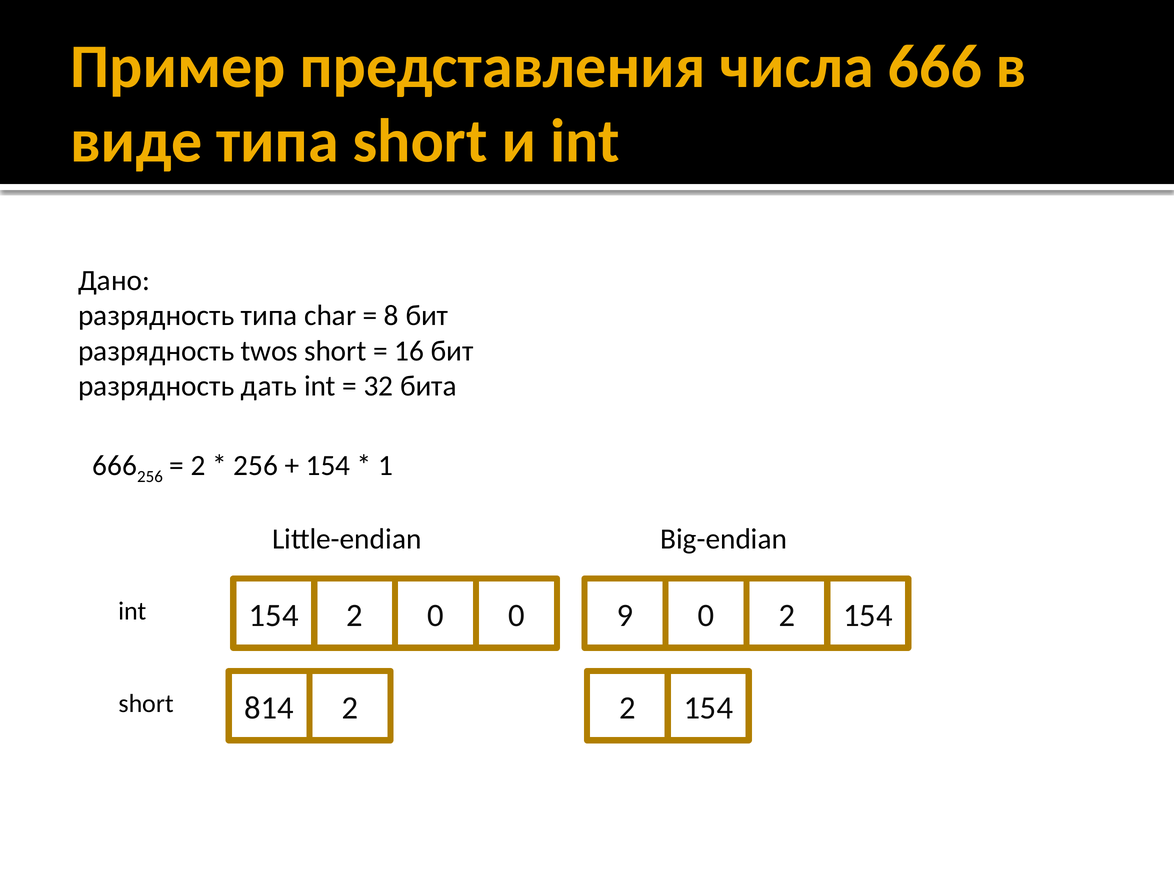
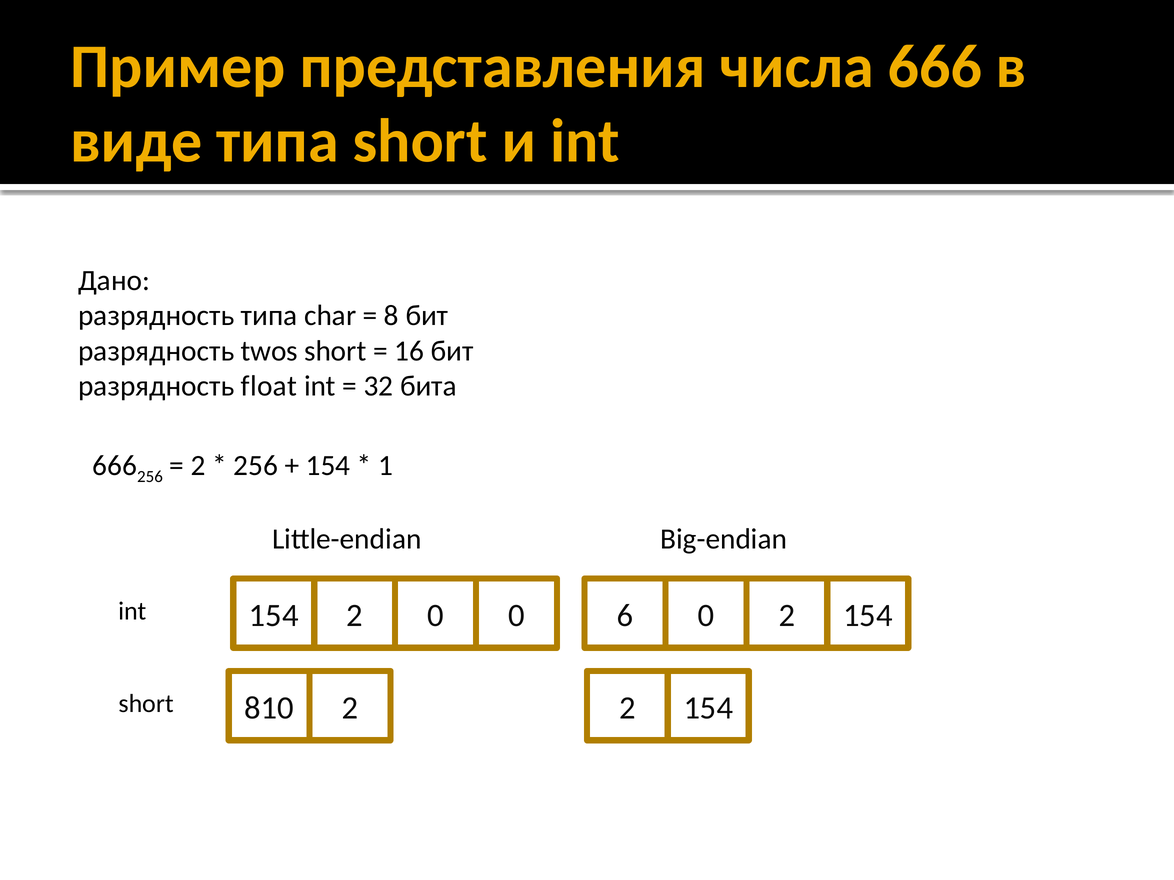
дать: дать -> float (269, 386)
9: 9 -> 6 (625, 616)
814: 814 -> 810 (269, 708)
